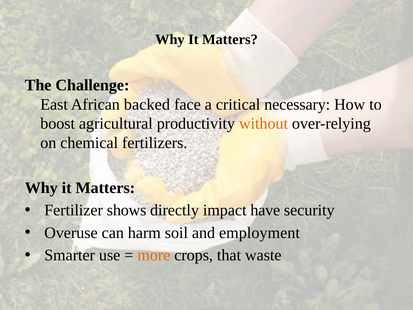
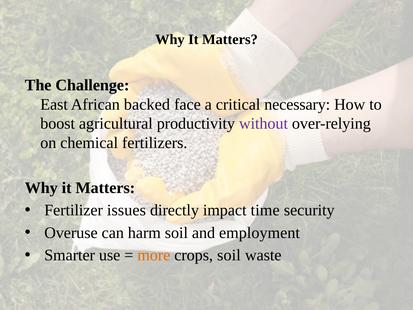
without colour: orange -> purple (263, 124)
shows: shows -> issues (126, 210)
have: have -> time (265, 210)
crops that: that -> soil (229, 255)
